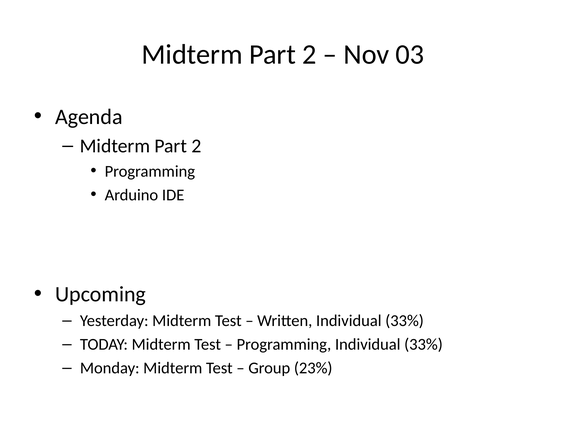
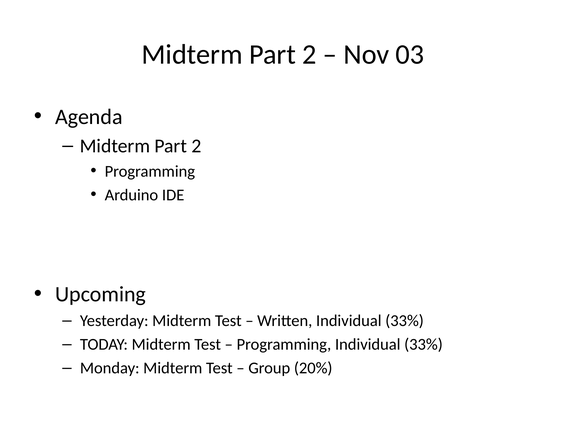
23%: 23% -> 20% (313, 368)
